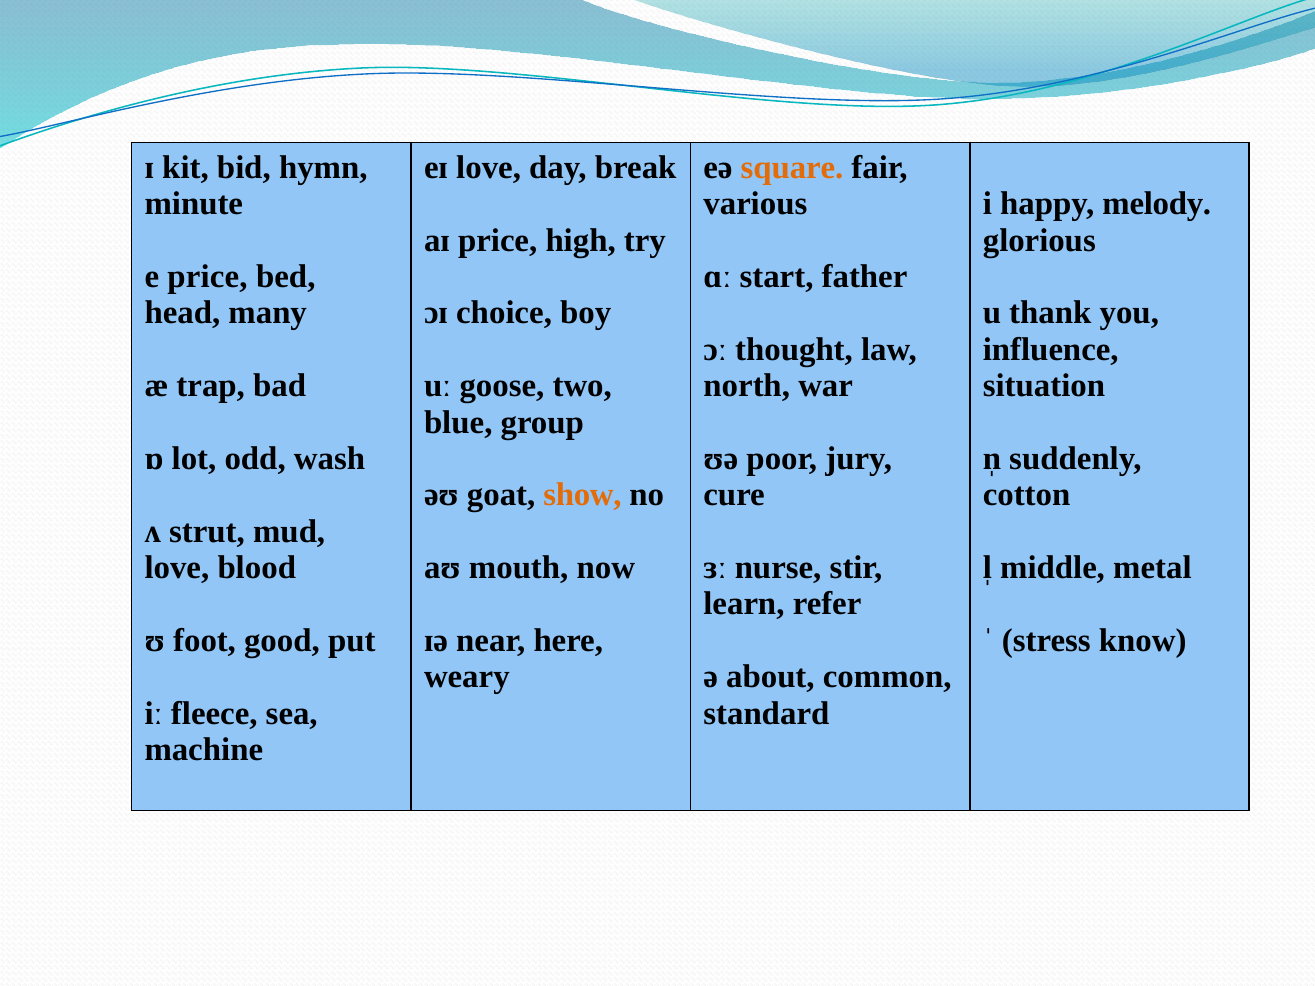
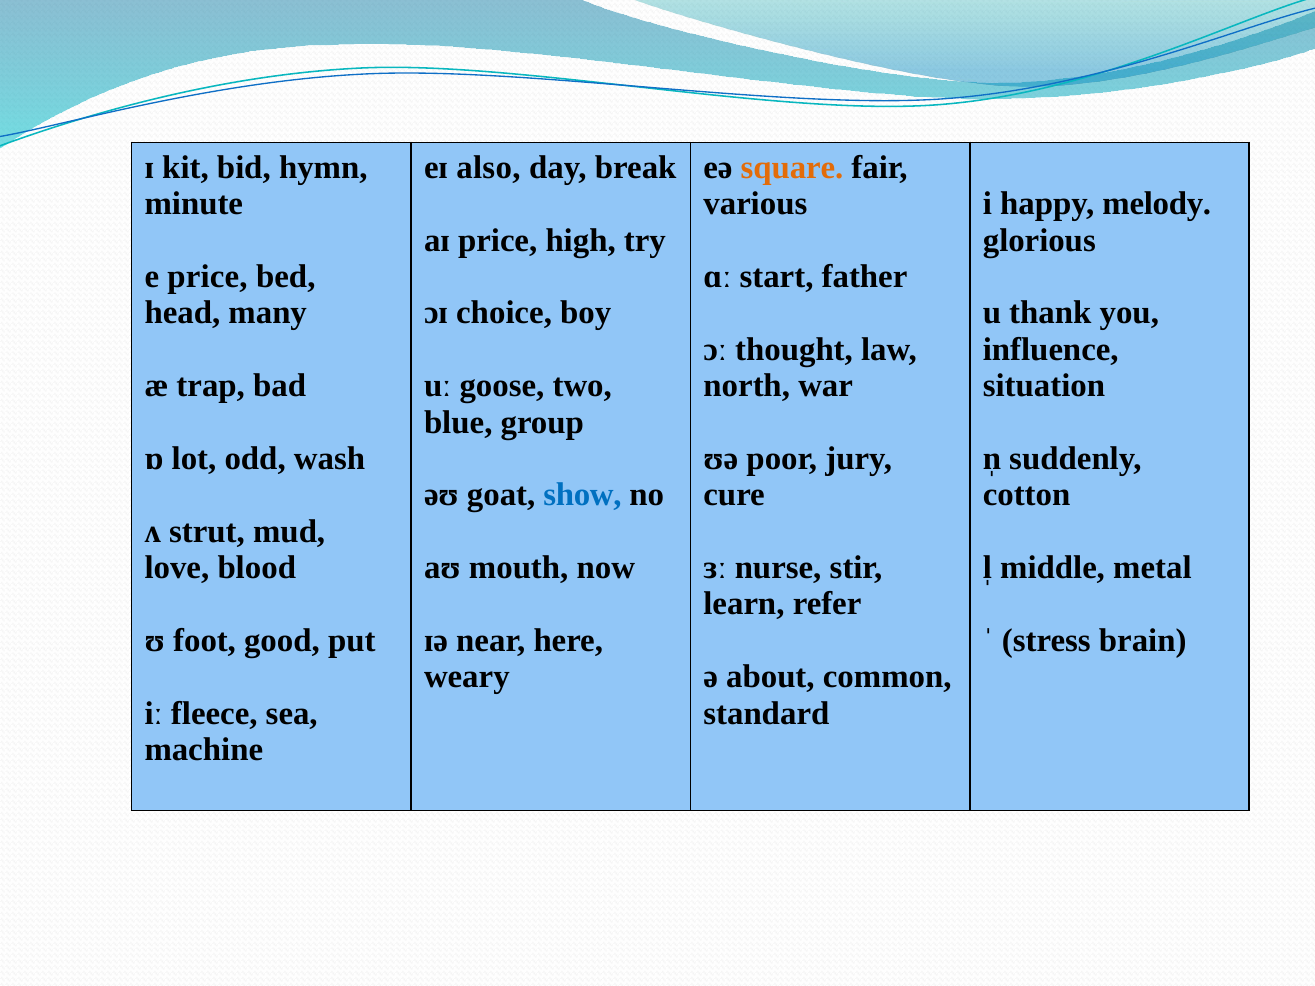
eɪ love: love -> also (488, 168)
show colour: orange -> blue (583, 495)
know: know -> brain (1143, 641)
